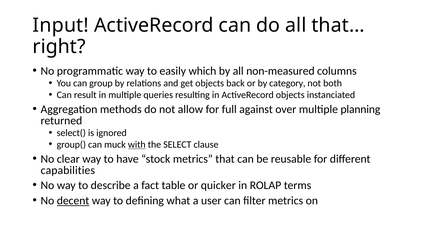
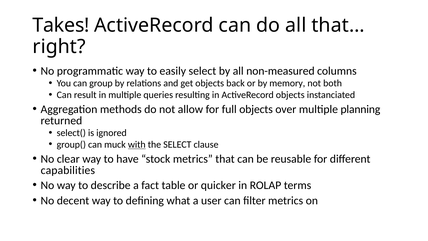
Input: Input -> Takes (61, 25)
easily which: which -> select (202, 71)
category: category -> memory (287, 83)
full against: against -> objects (256, 109)
decent underline: present -> none (73, 201)
